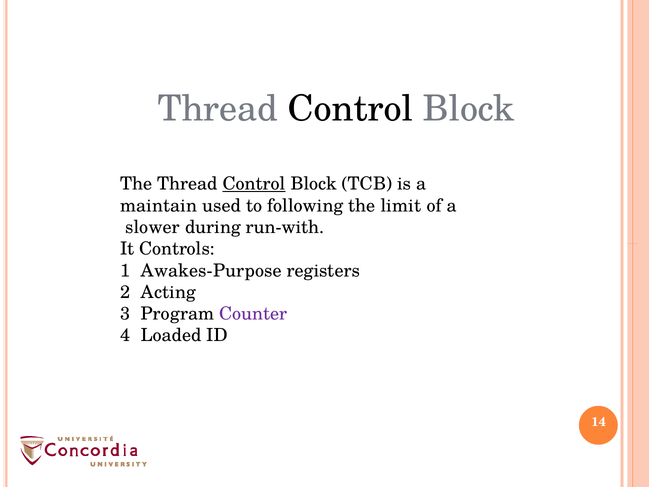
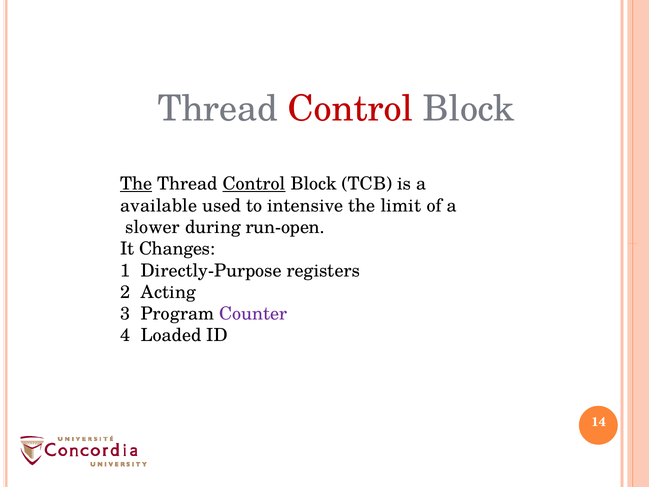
Control colour: black -> red (350, 109)
The underline: none -> present (136, 184)
maintain: maintain -> available (159, 205)
following: following -> intensive (305, 205)
run-with: run-with -> run-open (285, 227)
Controls: Controls -> Changes (177, 249)
Awakes-Purpose: Awakes-Purpose -> Directly-Purpose (211, 270)
